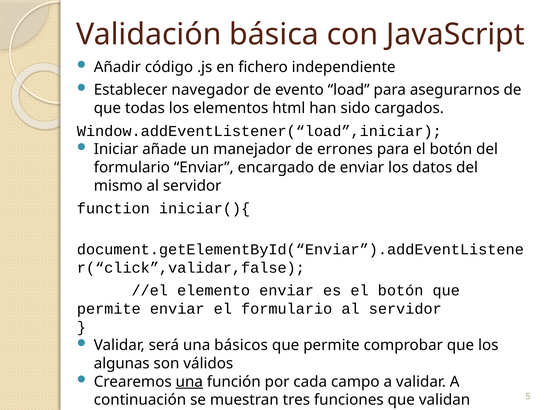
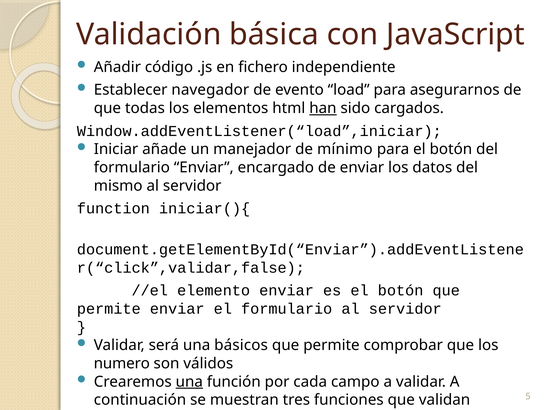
han underline: none -> present (323, 108)
errones: errones -> mínimo (345, 149)
algunas: algunas -> numero (122, 363)
